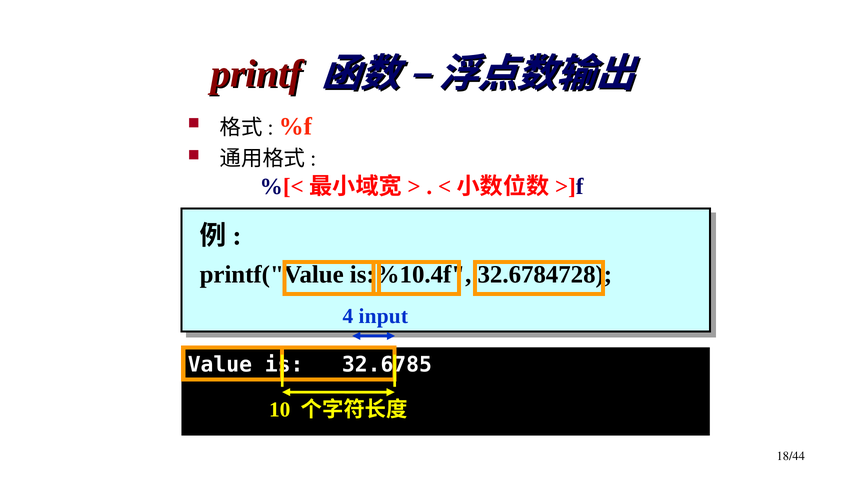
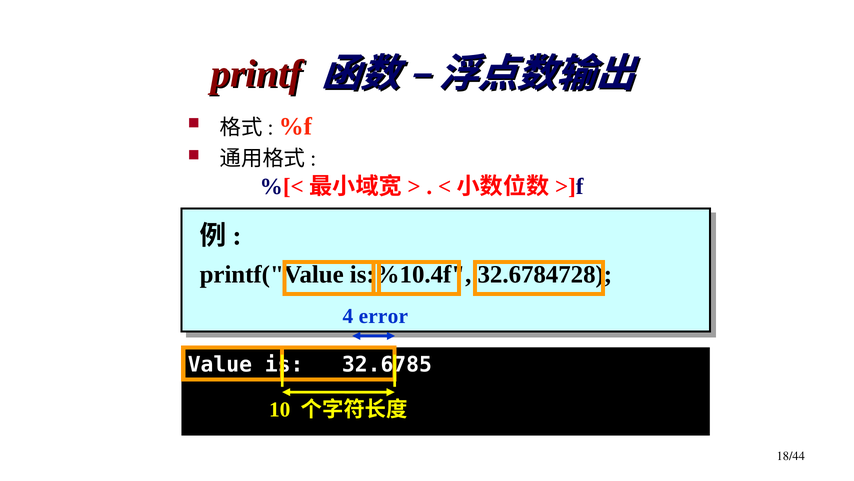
input: input -> error (383, 316)
